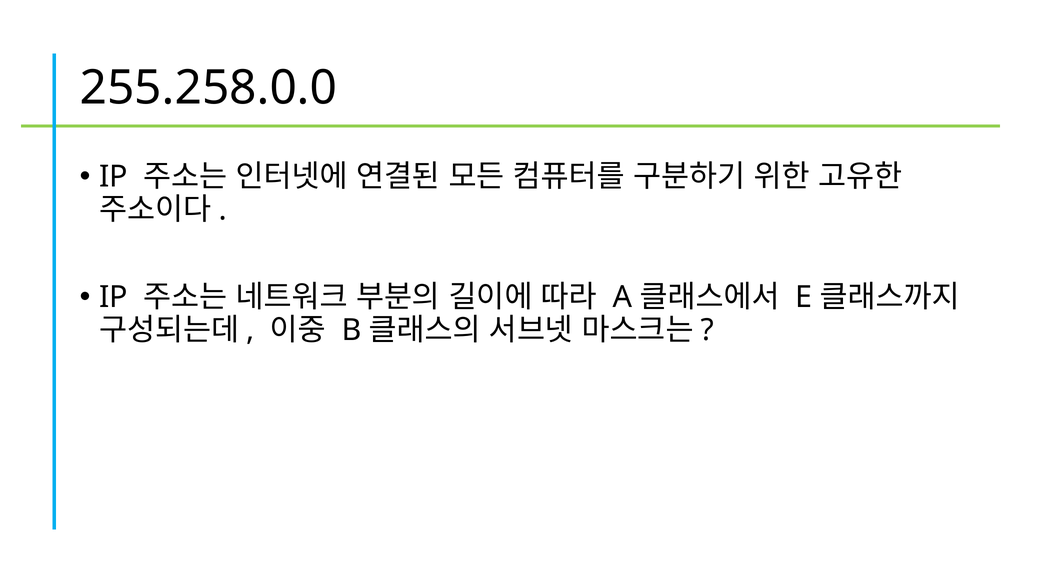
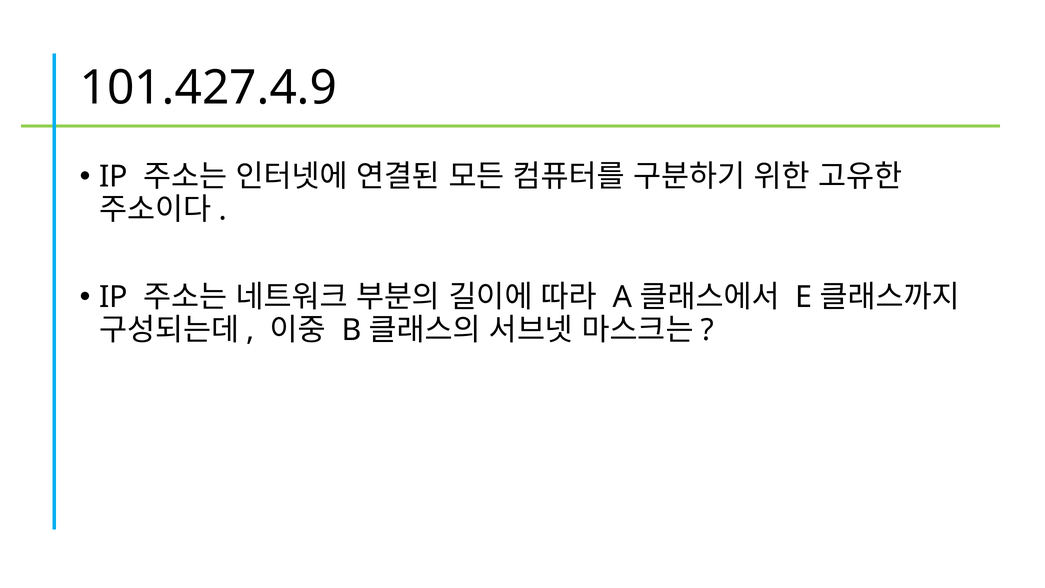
255.258.0.0: 255.258.0.0 -> 101.427.4.9 (208, 88)
